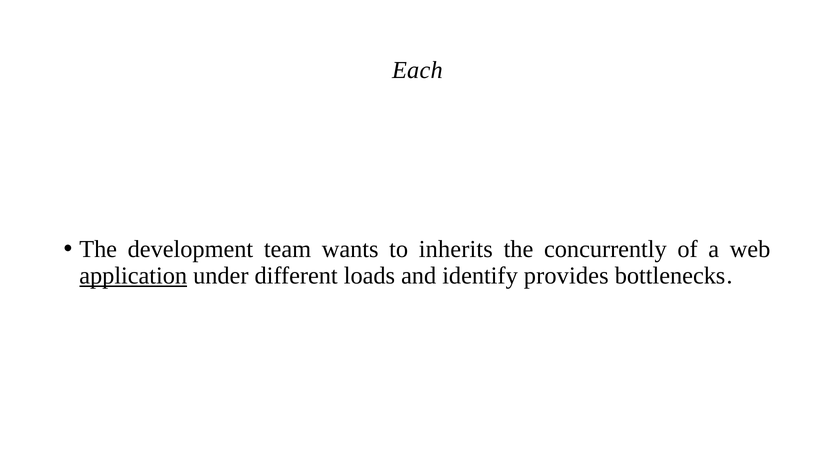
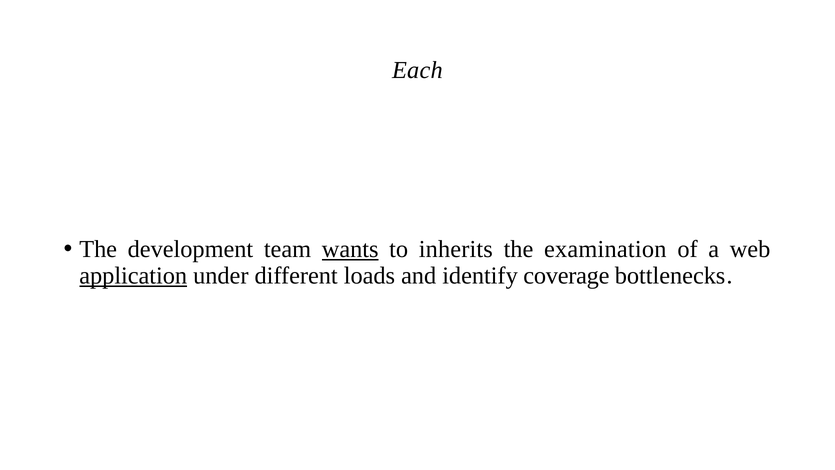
wants underline: none -> present (350, 249)
concurrently: concurrently -> examination (605, 249)
provides: provides -> coverage (566, 275)
